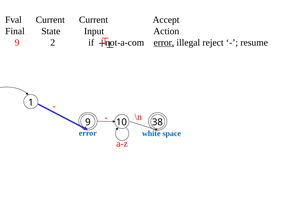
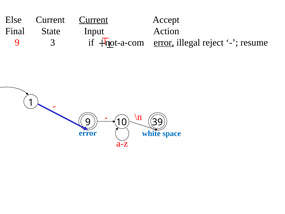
Fval: Fval -> Else (13, 20)
Current underline: none -> present (94, 20)
2: 2 -> 3 (53, 42)
38: 38 -> 39 (157, 122)
